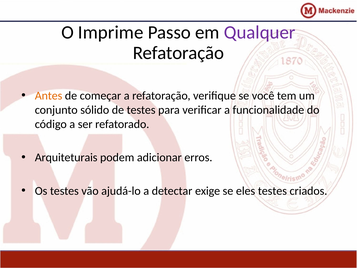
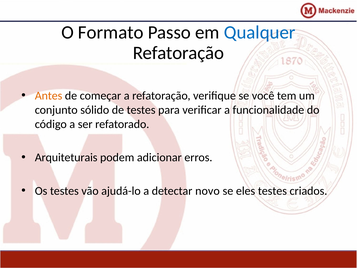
Imprime: Imprime -> Formato (111, 32)
Qualquer colour: purple -> blue (260, 32)
exige: exige -> novo (207, 191)
